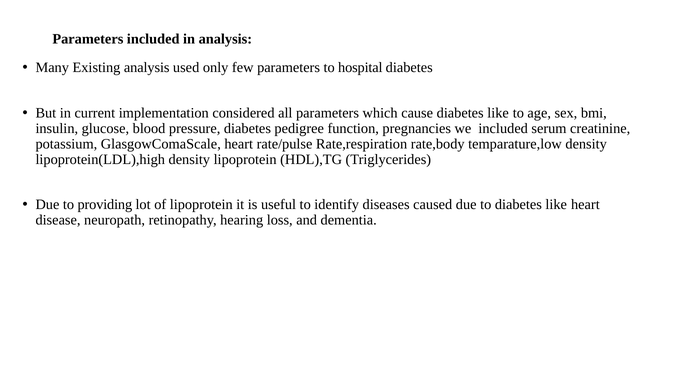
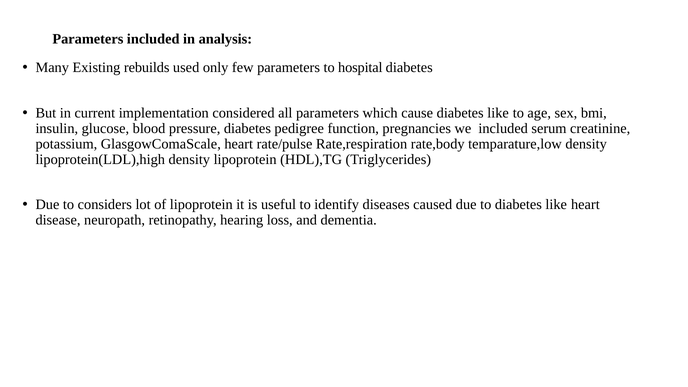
Existing analysis: analysis -> rebuilds (147, 68)
providing: providing -> considers (105, 205)
